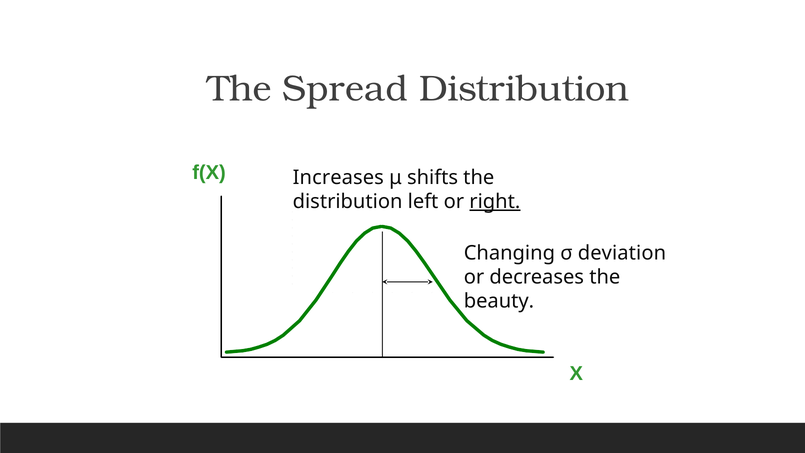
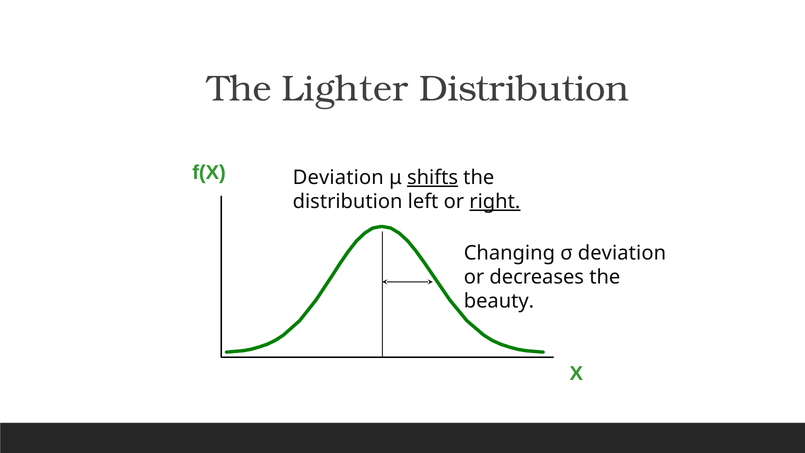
Spread: Spread -> Lighter (345, 89)
f(X Increases: Increases -> Deviation (338, 177)
shifts underline: none -> present (433, 177)
